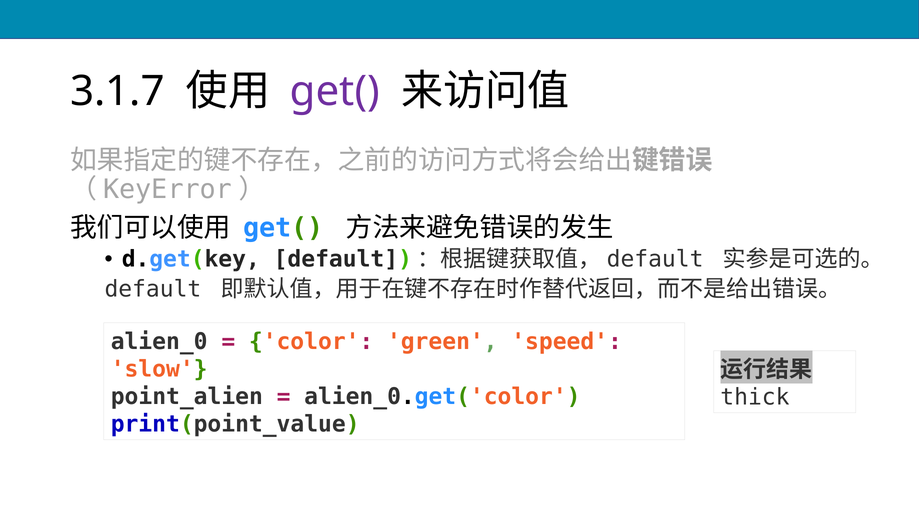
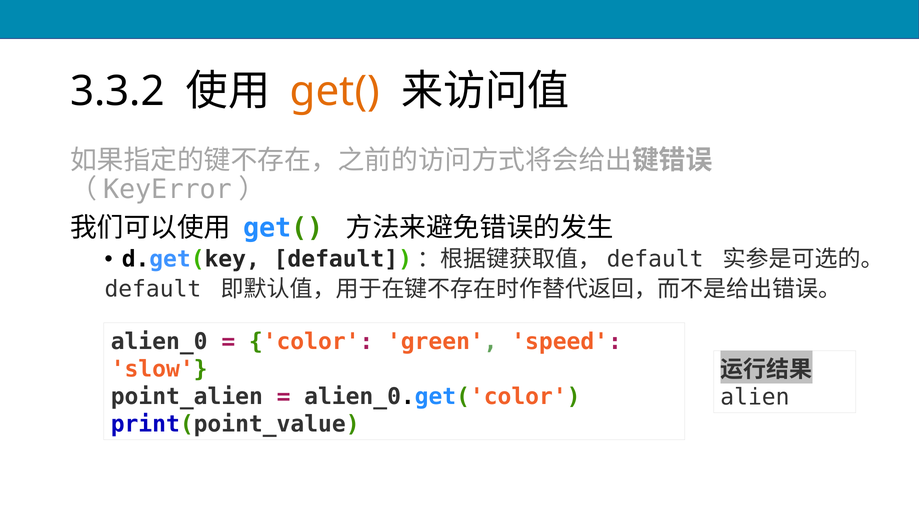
3.1.7: 3.1.7 -> 3.3.2 (117, 91)
get( colour: purple -> orange (335, 91)
thick: thick -> alien (755, 397)
